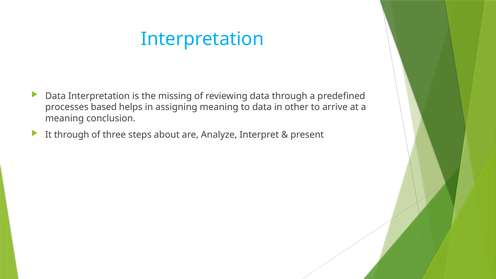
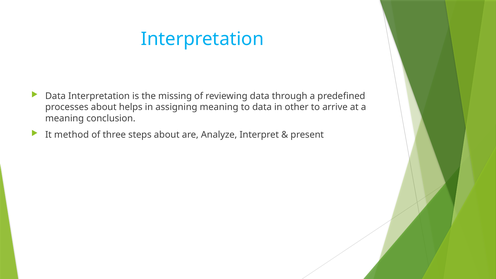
processes based: based -> about (104, 107)
It through: through -> method (72, 135)
